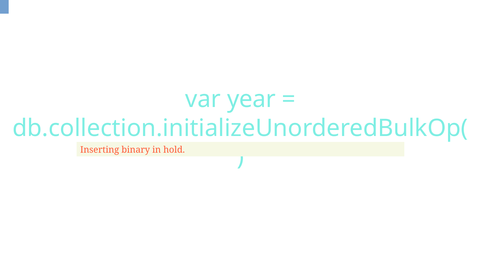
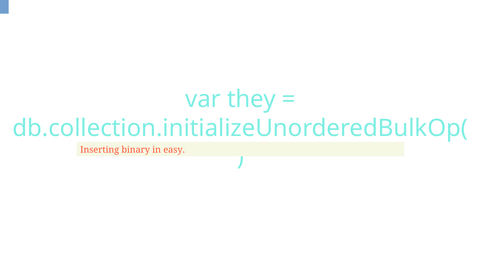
year: year -> they (251, 99)
hold: hold -> easy (174, 150)
